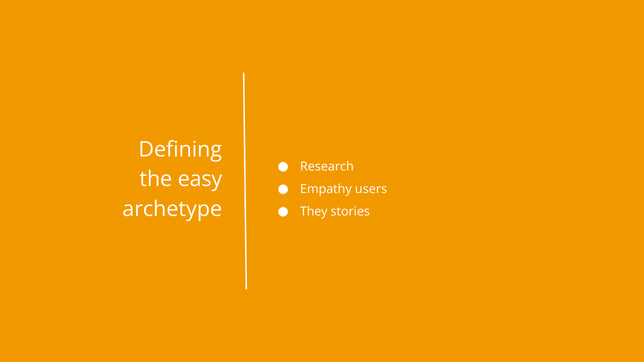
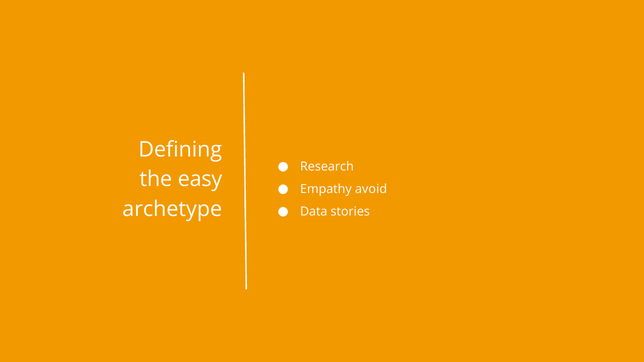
users: users -> avoid (371, 189)
They: They -> Data (314, 212)
